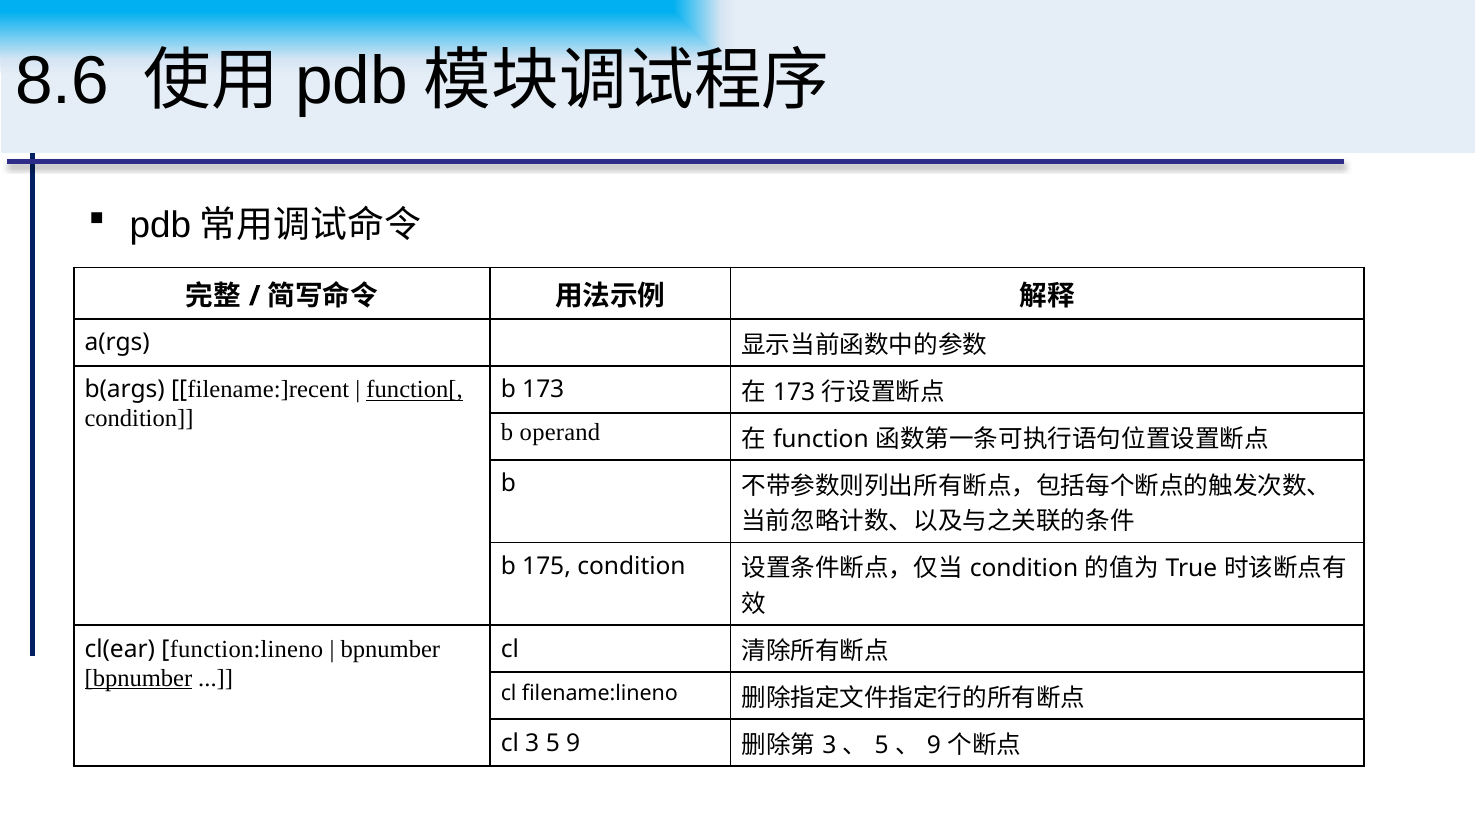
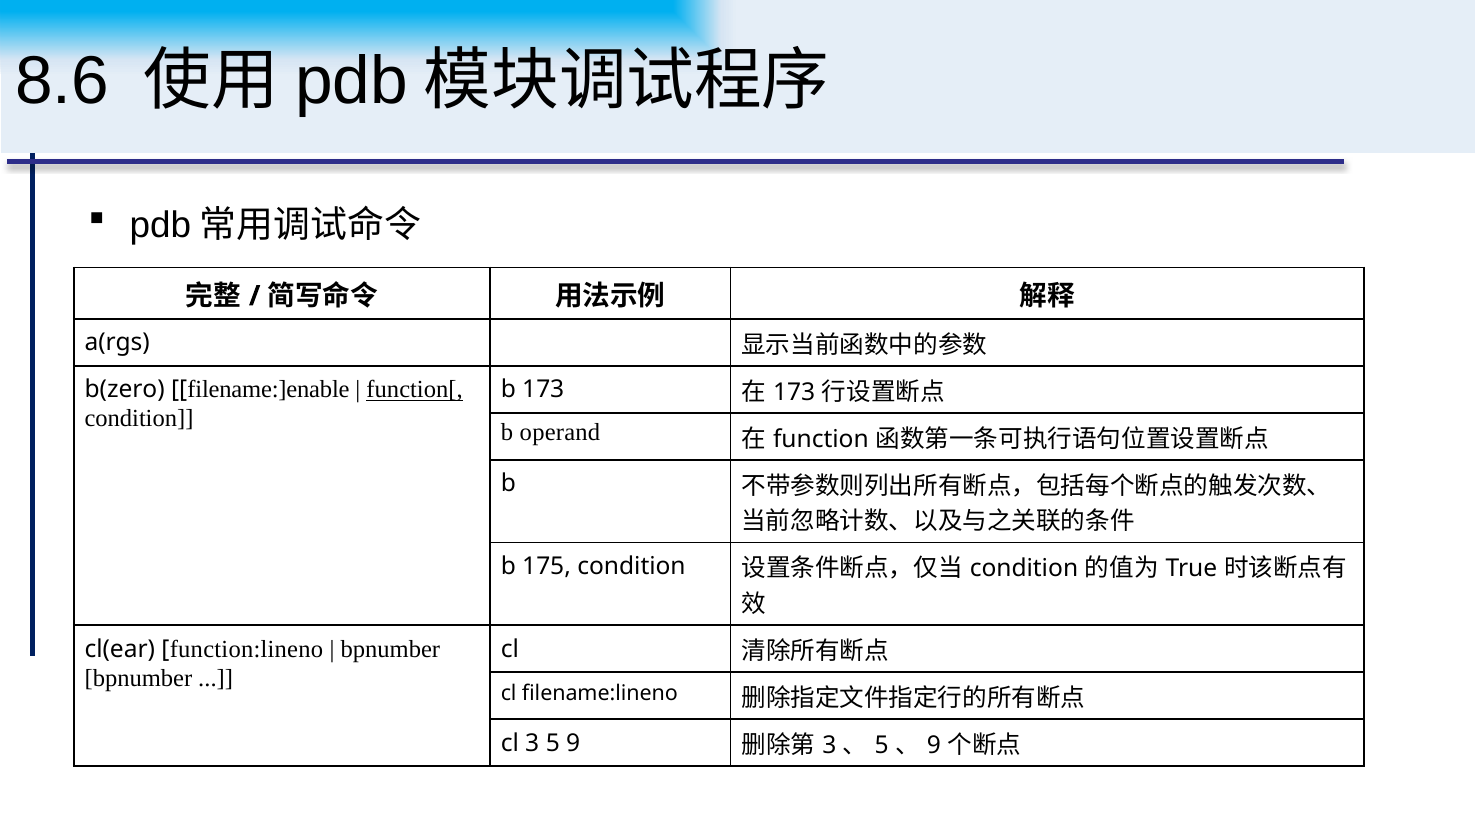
b(args: b(args -> b(zero (125, 390)
filename:]recent: filename:]recent -> filename:]enable (268, 390)
bpnumber underline: present -> none (138, 678)
